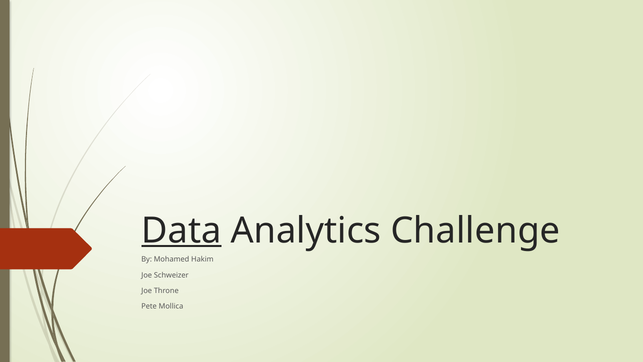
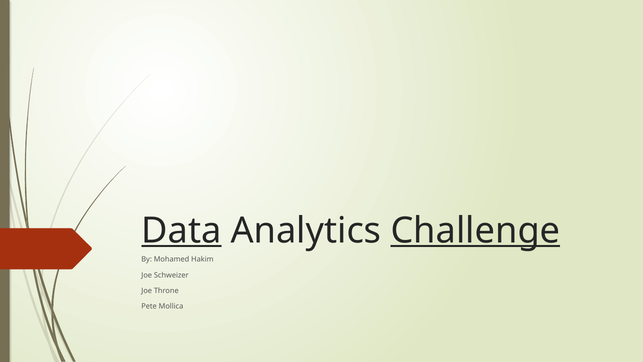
Challenge underline: none -> present (475, 230)
